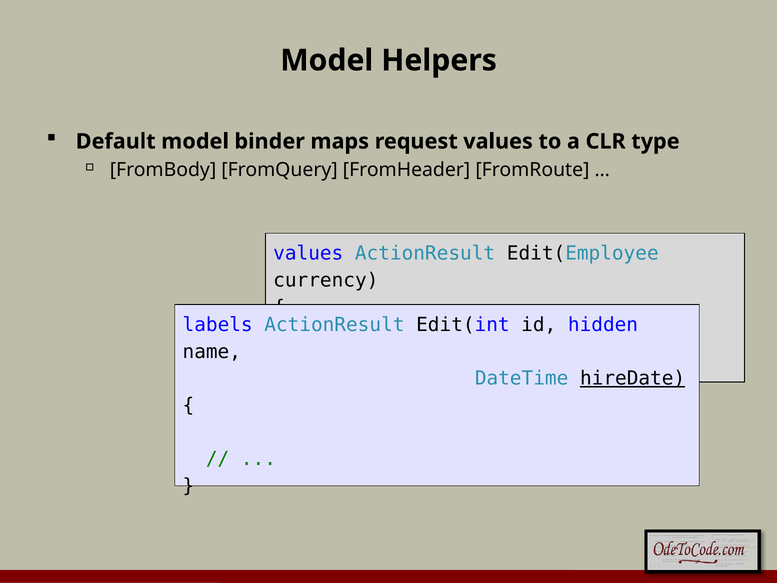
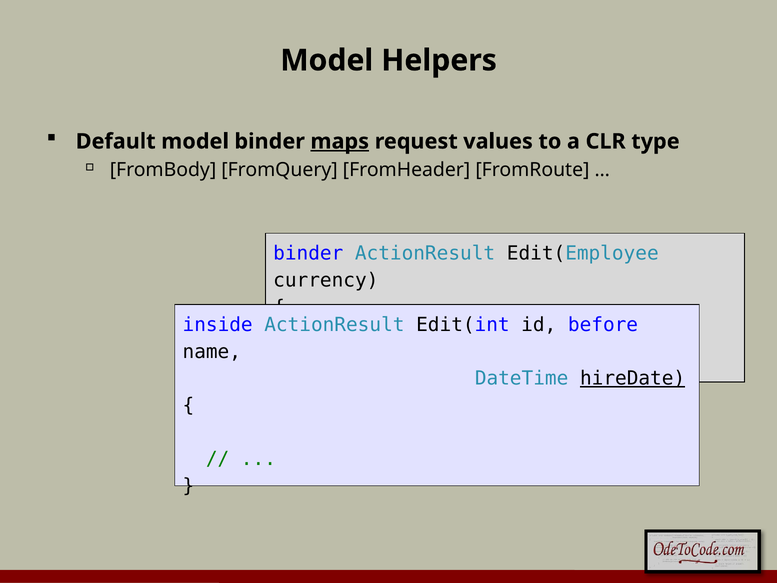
maps underline: none -> present (340, 141)
values: values -> binder (308, 253)
labels: labels -> inside (218, 325)
hidden: hidden -> before (603, 325)
